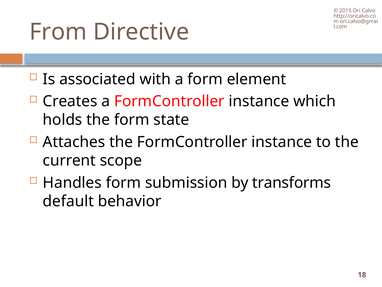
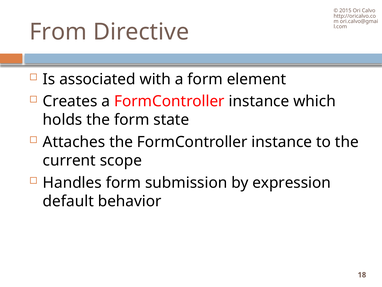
transforms: transforms -> expression (292, 183)
